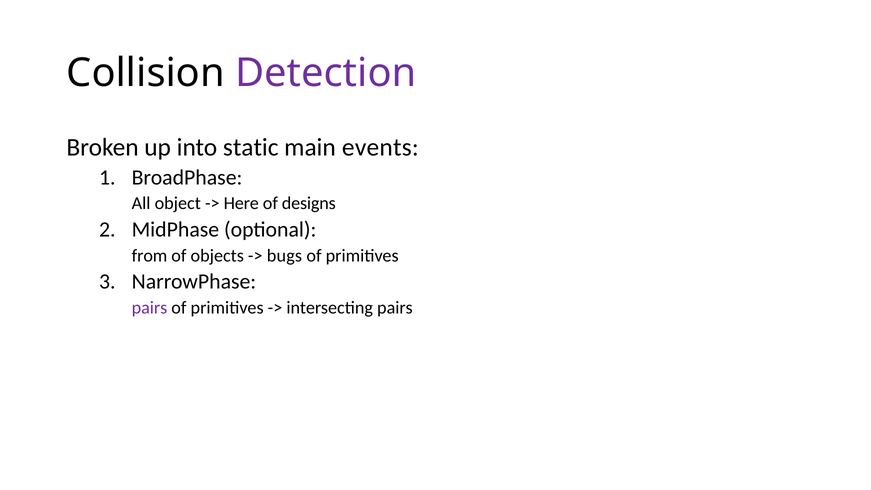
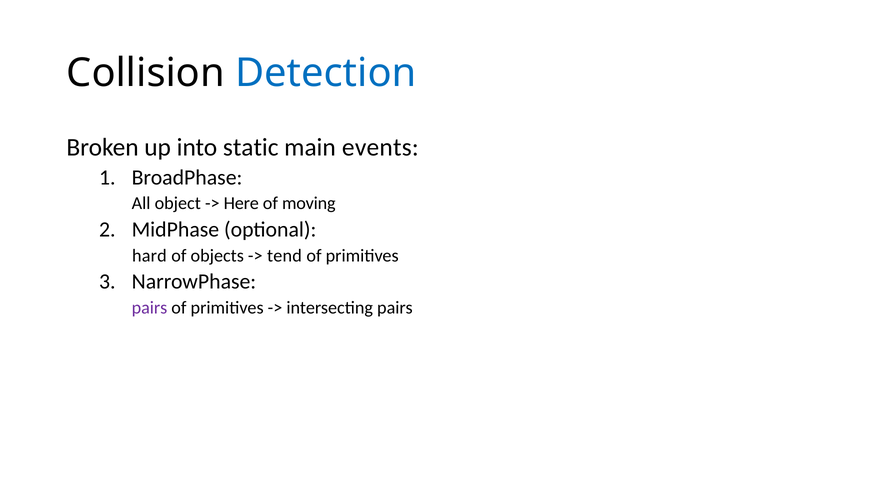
Detection colour: purple -> blue (326, 73)
designs: designs -> moving (309, 203)
from: from -> hard (149, 256)
bugs: bugs -> tend (284, 256)
